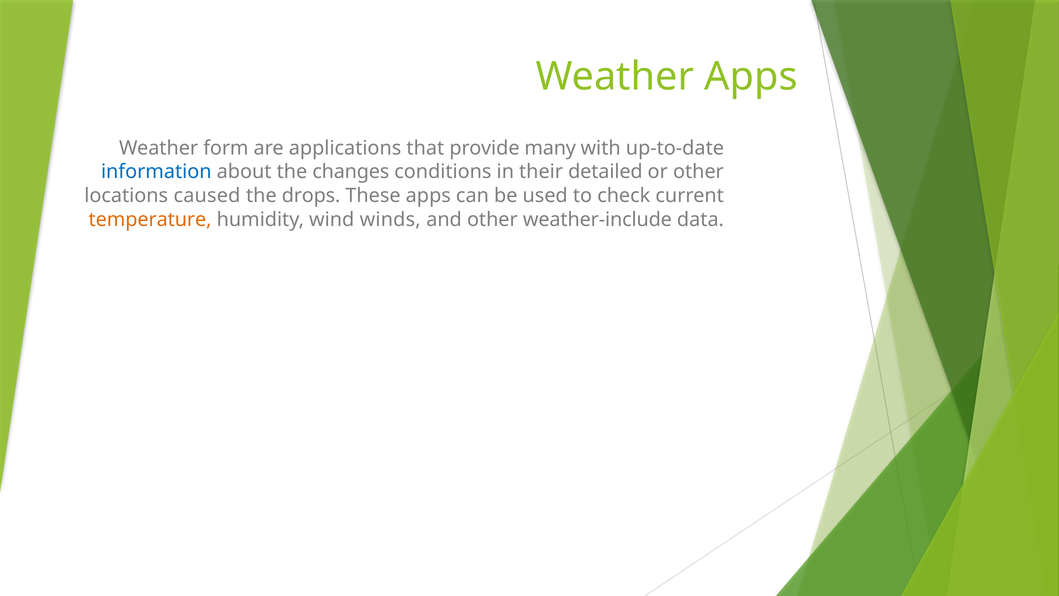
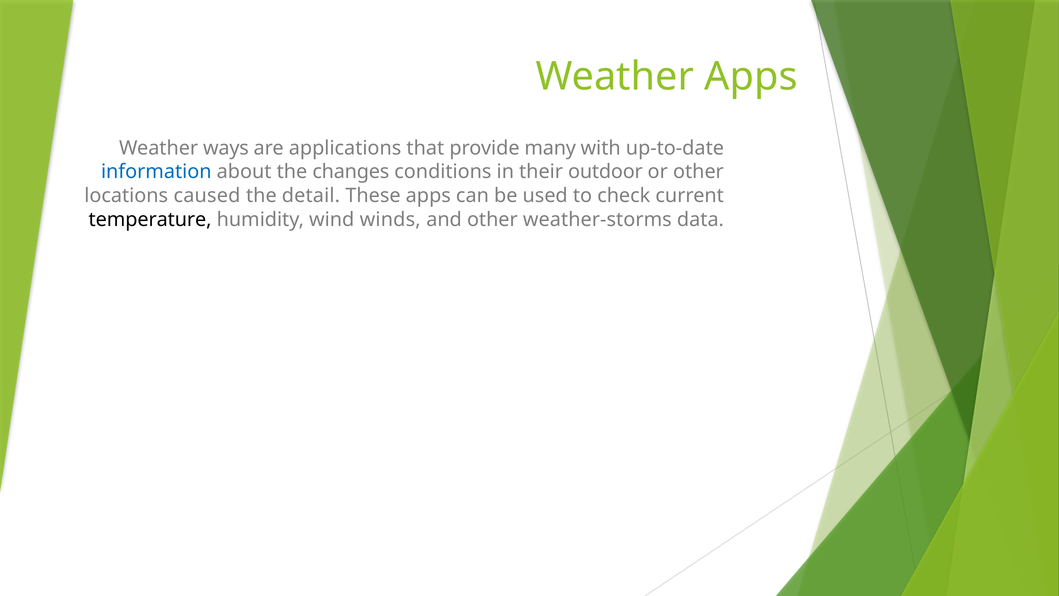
form: form -> ways (226, 148)
detailed: detailed -> outdoor (605, 172)
drops: drops -> detail (311, 196)
temperature colour: orange -> black (150, 219)
weather-include: weather-include -> weather-storms (597, 219)
